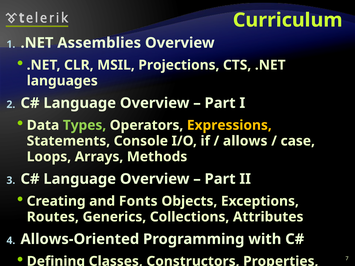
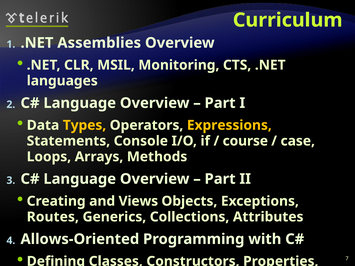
Projections: Projections -> Monitoring (179, 65)
Types colour: light green -> yellow (85, 125)
allows: allows -> course (245, 141)
Fonts: Fonts -> Views (138, 201)
